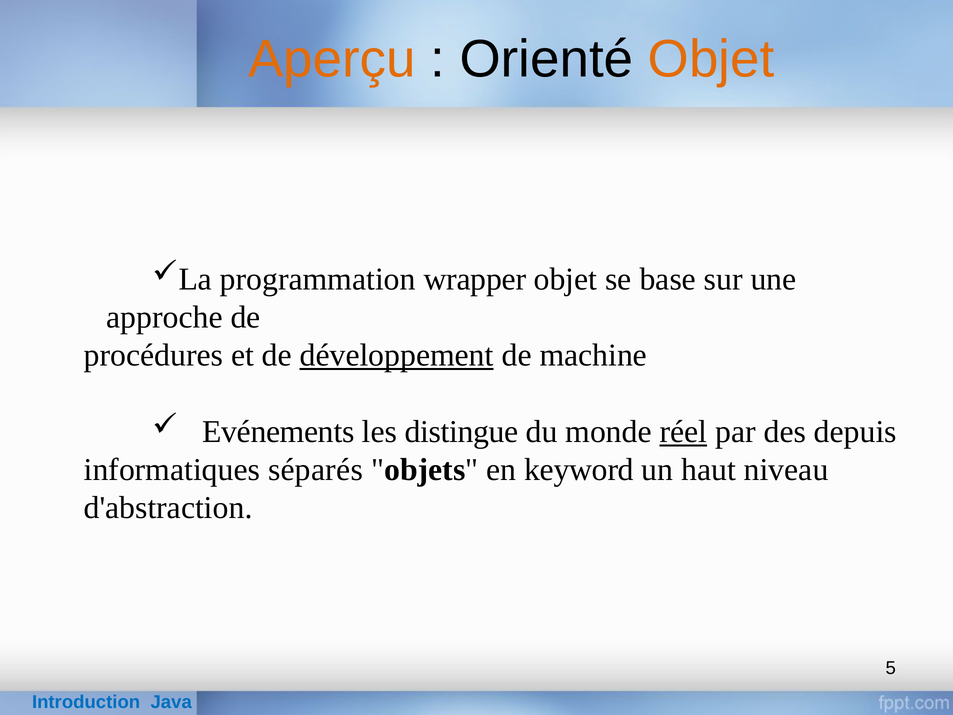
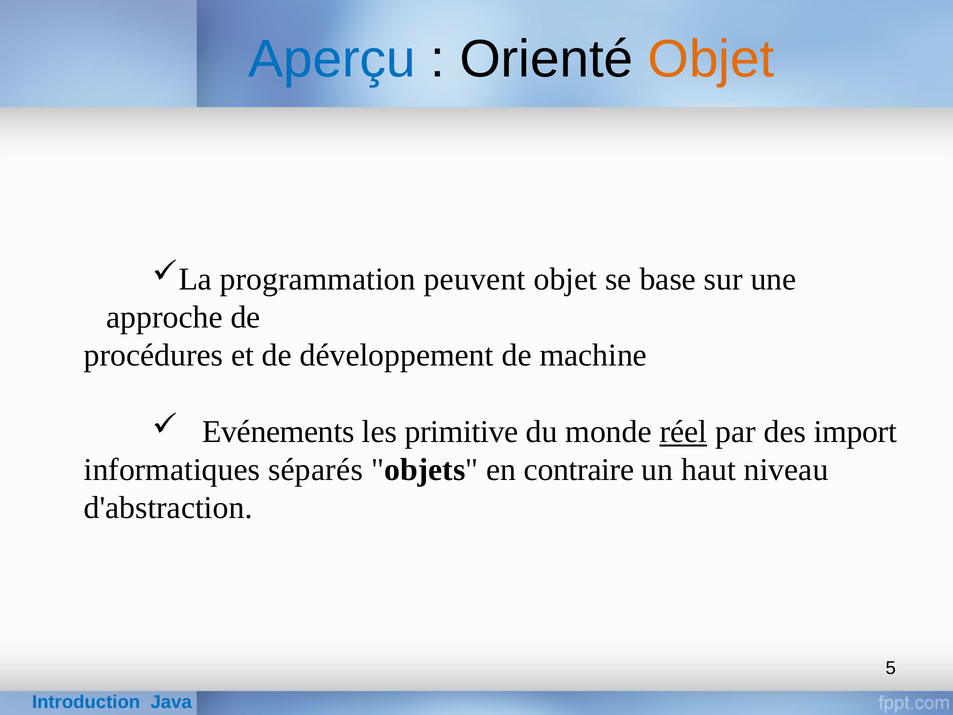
Aperçu colour: orange -> blue (332, 59)
wrapper: wrapper -> peuvent (475, 279)
développement underline: present -> none (397, 355)
distingue: distingue -> primitive (461, 432)
depuis: depuis -> import (855, 432)
keyword: keyword -> contraire (579, 470)
